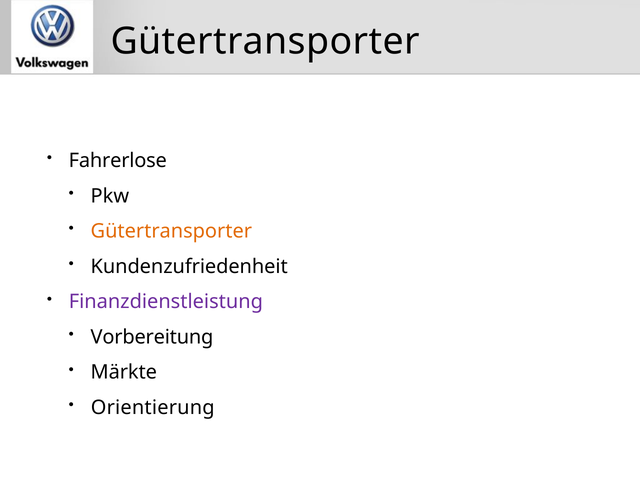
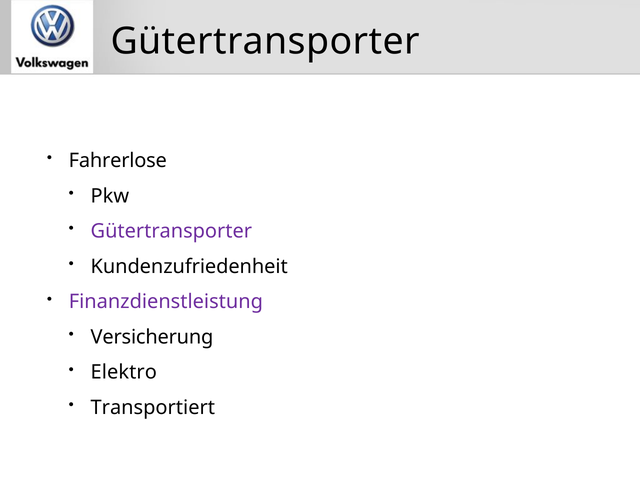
Gütertransporter colour: orange -> purple (171, 231)
Vorbereitung: Vorbereitung -> Versicherung (152, 337)
Märkte: Märkte -> Elektro (124, 372)
Orientierung: Orientierung -> Transportiert (153, 408)
